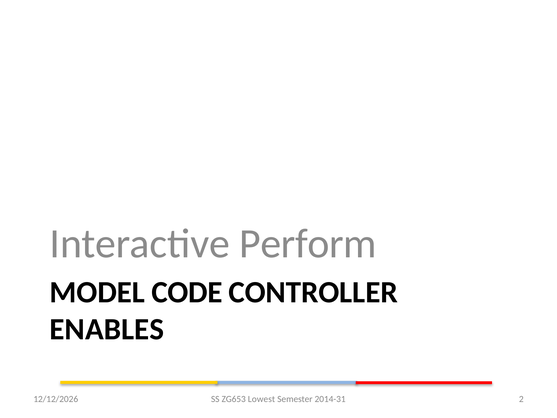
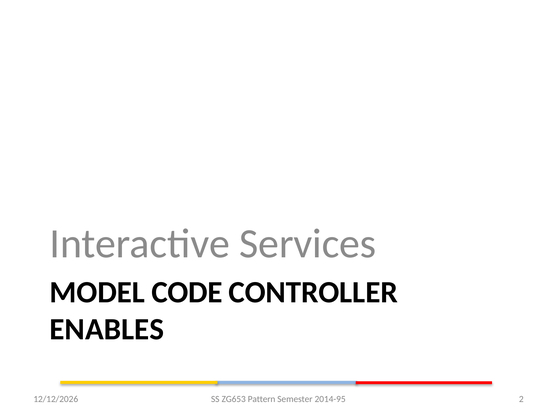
Perform: Perform -> Services (308, 243)
Lowest: Lowest -> Pattern (262, 399)
2014-31: 2014-31 -> 2014-95 (330, 399)
